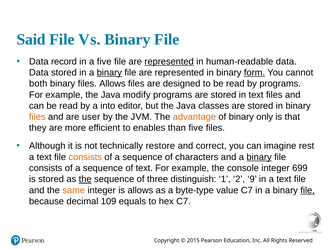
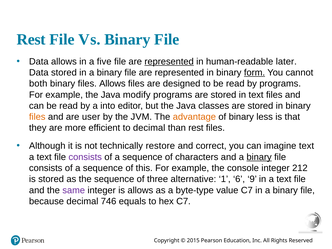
Said: Said -> Rest (31, 39)
Data record: record -> allows (64, 62)
human-readable data: data -> later (286, 62)
binary underline: present -> none (109, 73)
only: only -> less (265, 117)
to enables: enables -> decimal (149, 128)
than five: five -> rest (196, 128)
imagine rest: rest -> text (307, 146)
consists colour: orange -> purple (85, 157)
of text: text -> this (144, 168)
699: 699 -> 212 (300, 168)
the underline: present -> none (85, 179)
distinguish: distinguish -> alternative (193, 179)
2: 2 -> 6 (239, 179)
same colour: orange -> purple (74, 190)
file underline: present -> none (308, 190)
109: 109 -> 746 (109, 201)
